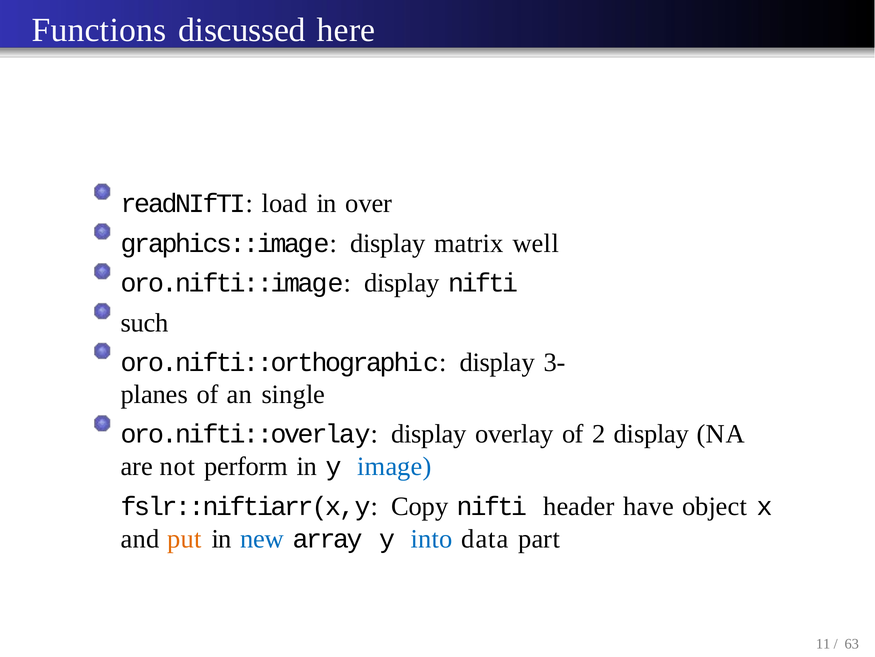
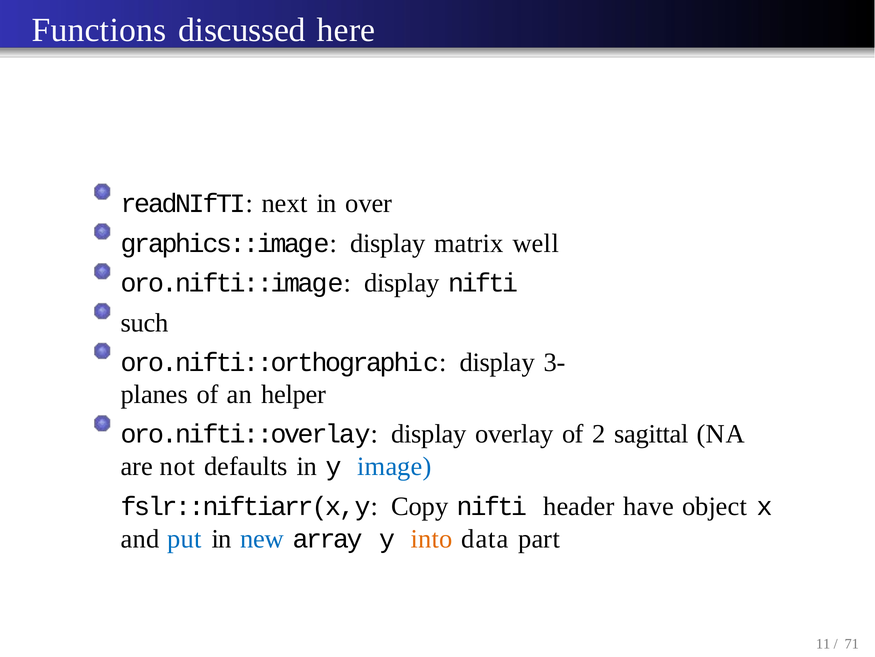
load: load -> next (285, 204)
single: single -> helper (294, 394)
2 display: display -> sagittal (651, 434)
perform: perform -> defaults (246, 466)
put colour: orange -> blue (184, 539)
into colour: blue -> orange (432, 539)
63: 63 -> 71 (852, 644)
